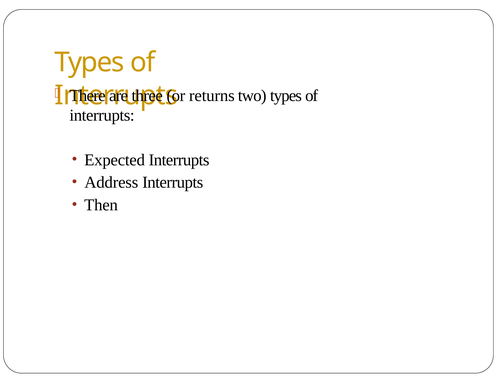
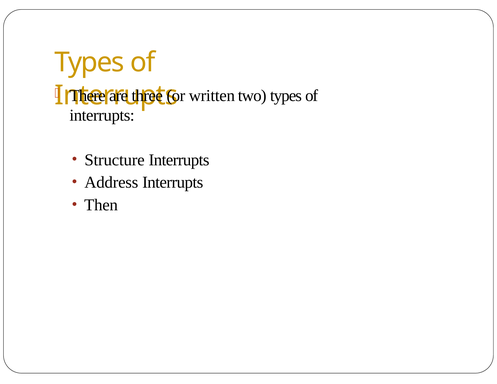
returns: returns -> written (212, 96)
Expected: Expected -> Structure (115, 160)
